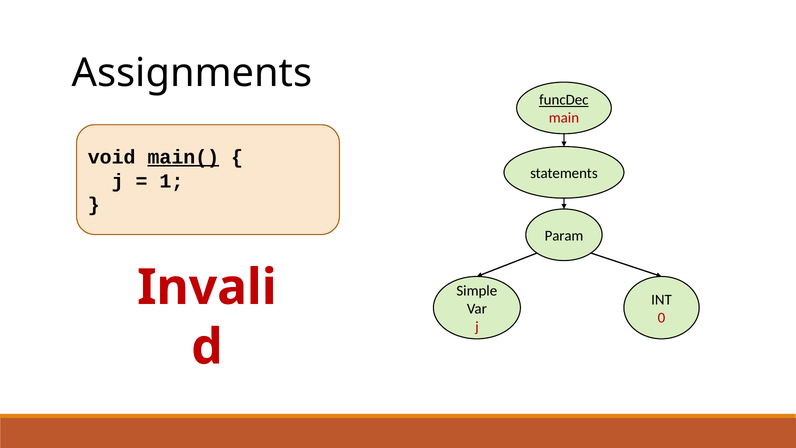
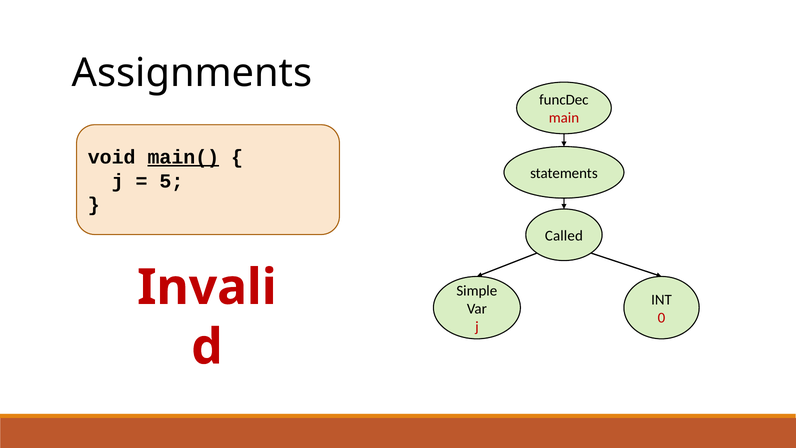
funcDec underline: present -> none (564, 100)
1: 1 -> 5 (171, 181)
Param: Param -> Called (564, 236)
